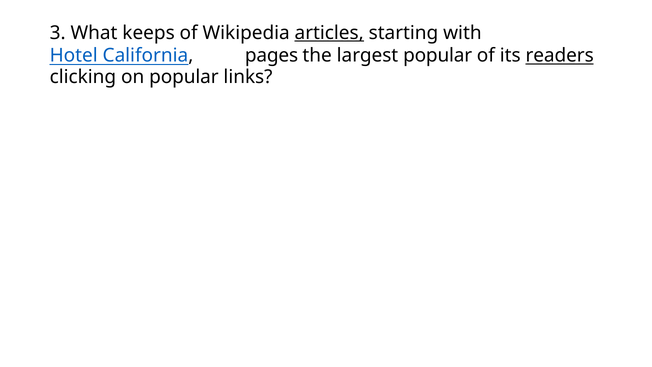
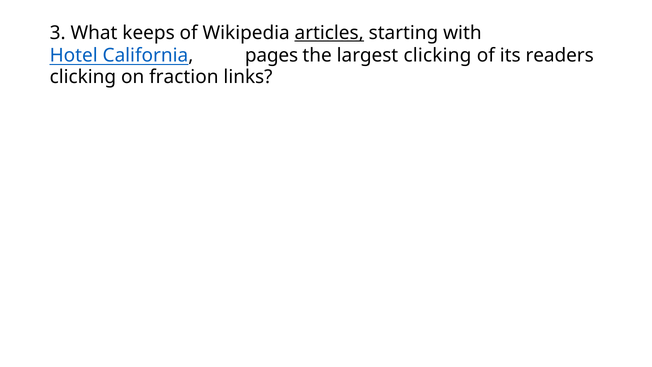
largest popular: popular -> clicking (437, 56)
readers underline: present -> none (560, 56)
on popular: popular -> fraction (184, 77)
